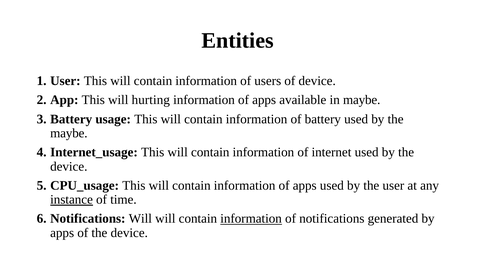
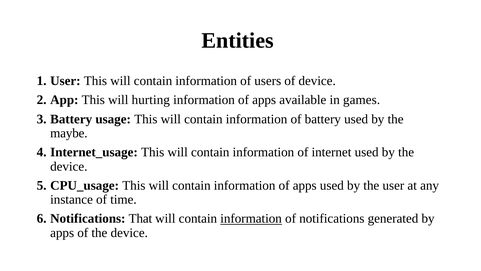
in maybe: maybe -> games (362, 100)
instance underline: present -> none (72, 199)
Notifications Will: Will -> That (140, 218)
